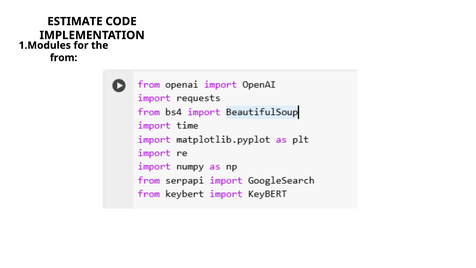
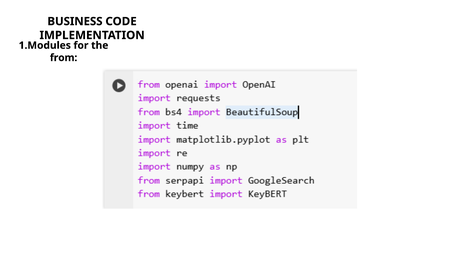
ESTIMATE: ESTIMATE -> BUSINESS (75, 21)
